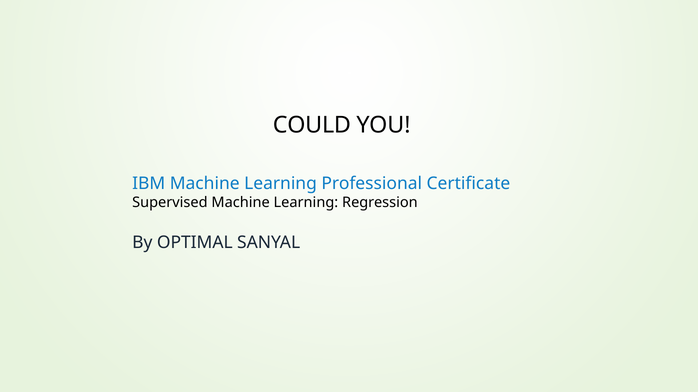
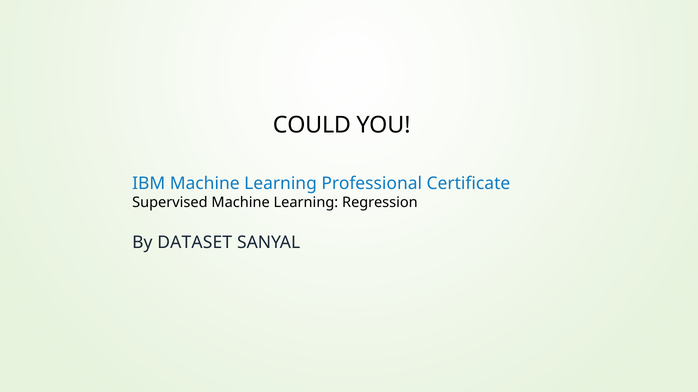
OPTIMAL: OPTIMAL -> DATASET (195, 243)
